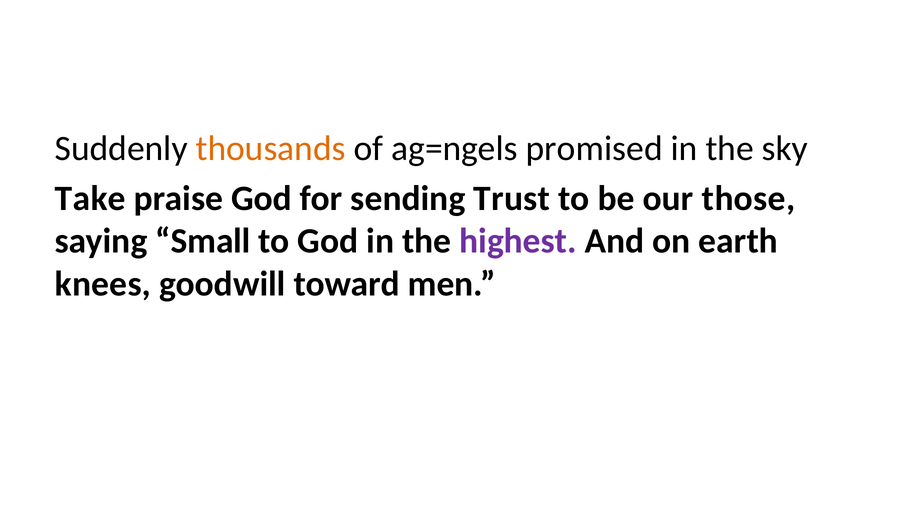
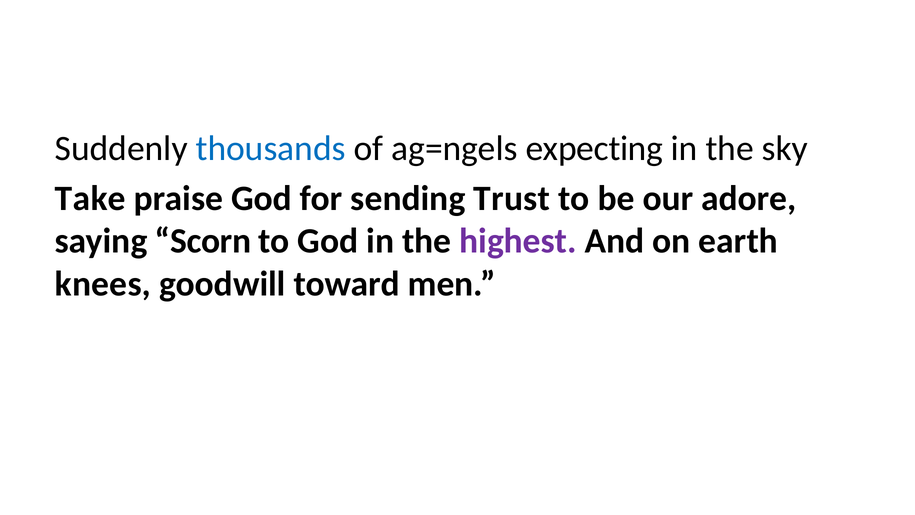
thousands colour: orange -> blue (271, 149)
promised: promised -> expecting (594, 149)
those: those -> adore (749, 198)
Small: Small -> Scorn (203, 241)
